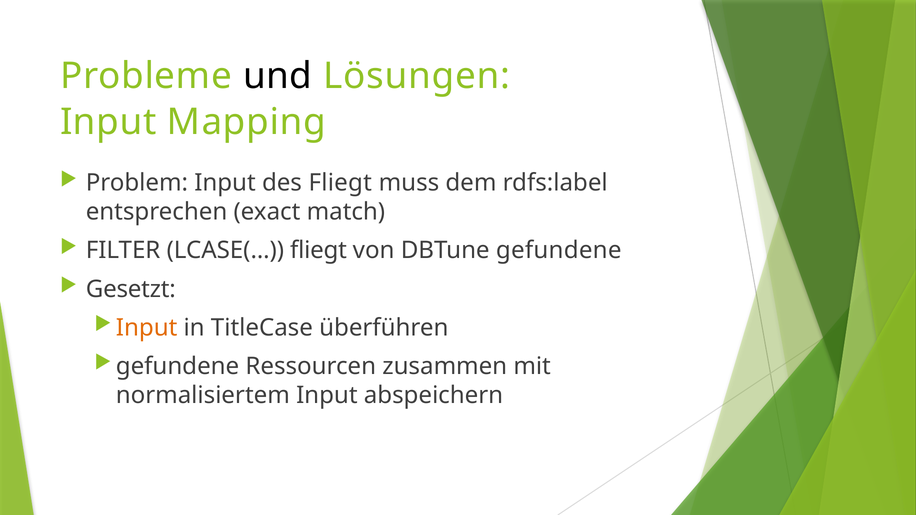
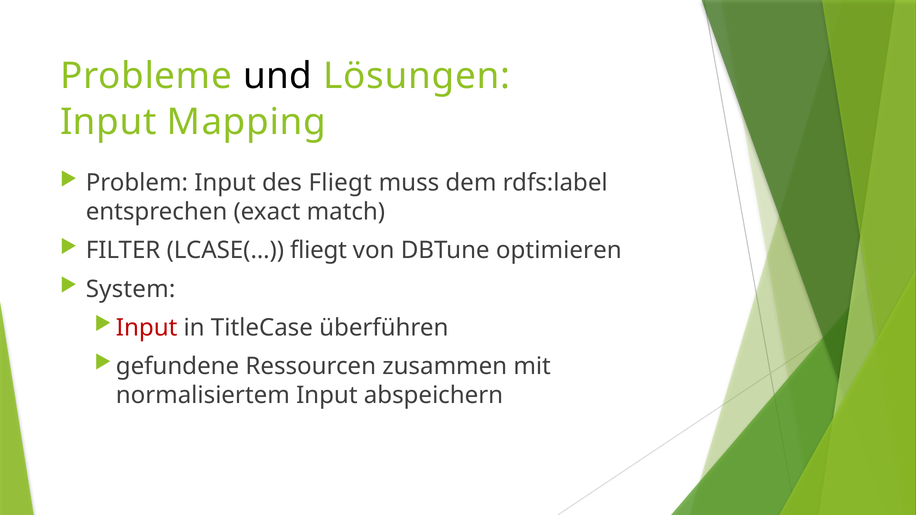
DBTune gefundene: gefundene -> optimieren (559, 251)
Gesetzt: Gesetzt -> System (131, 289)
Input colour: orange -> red (147, 328)
